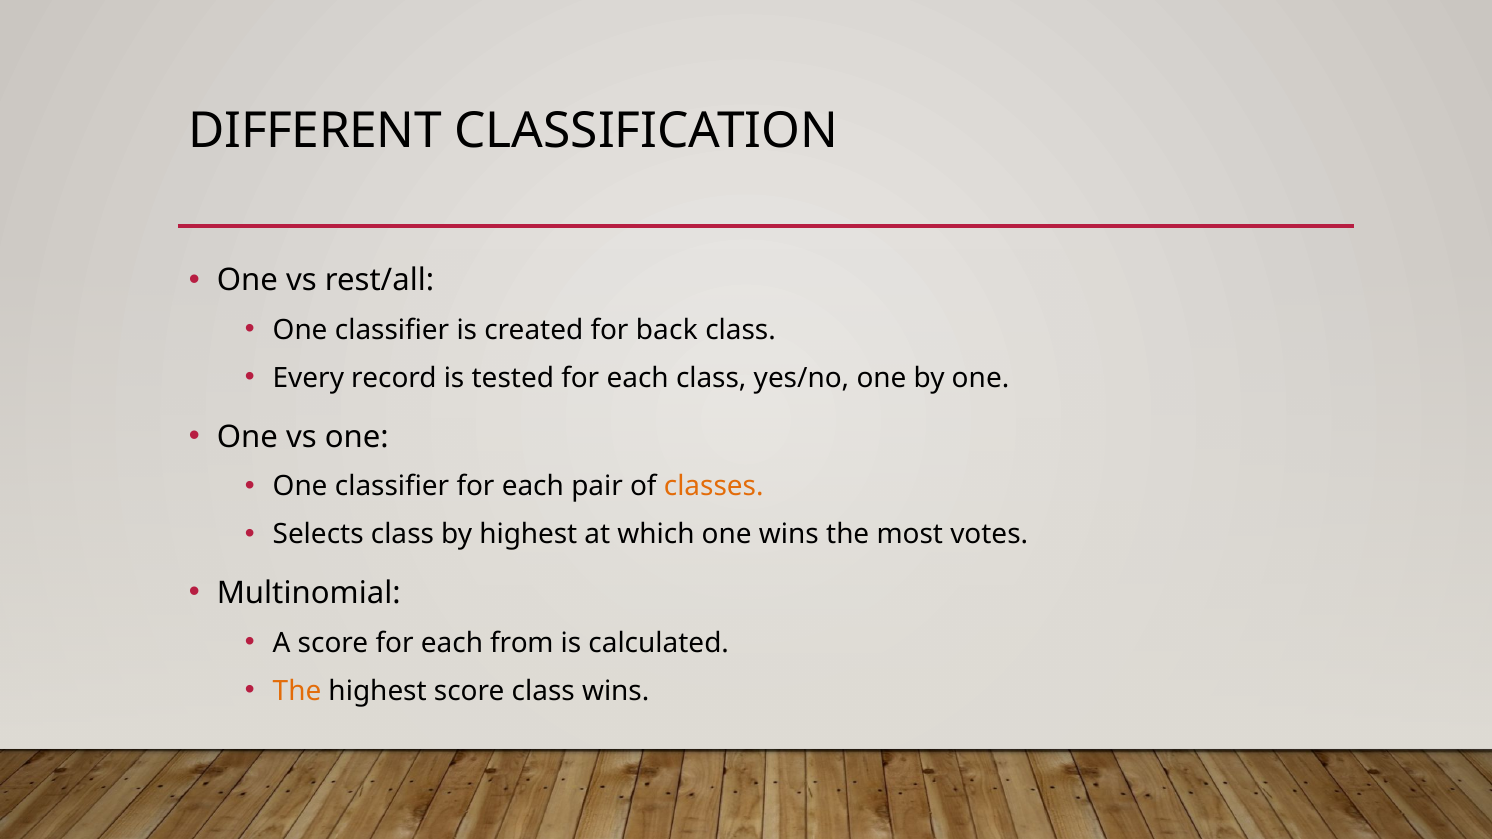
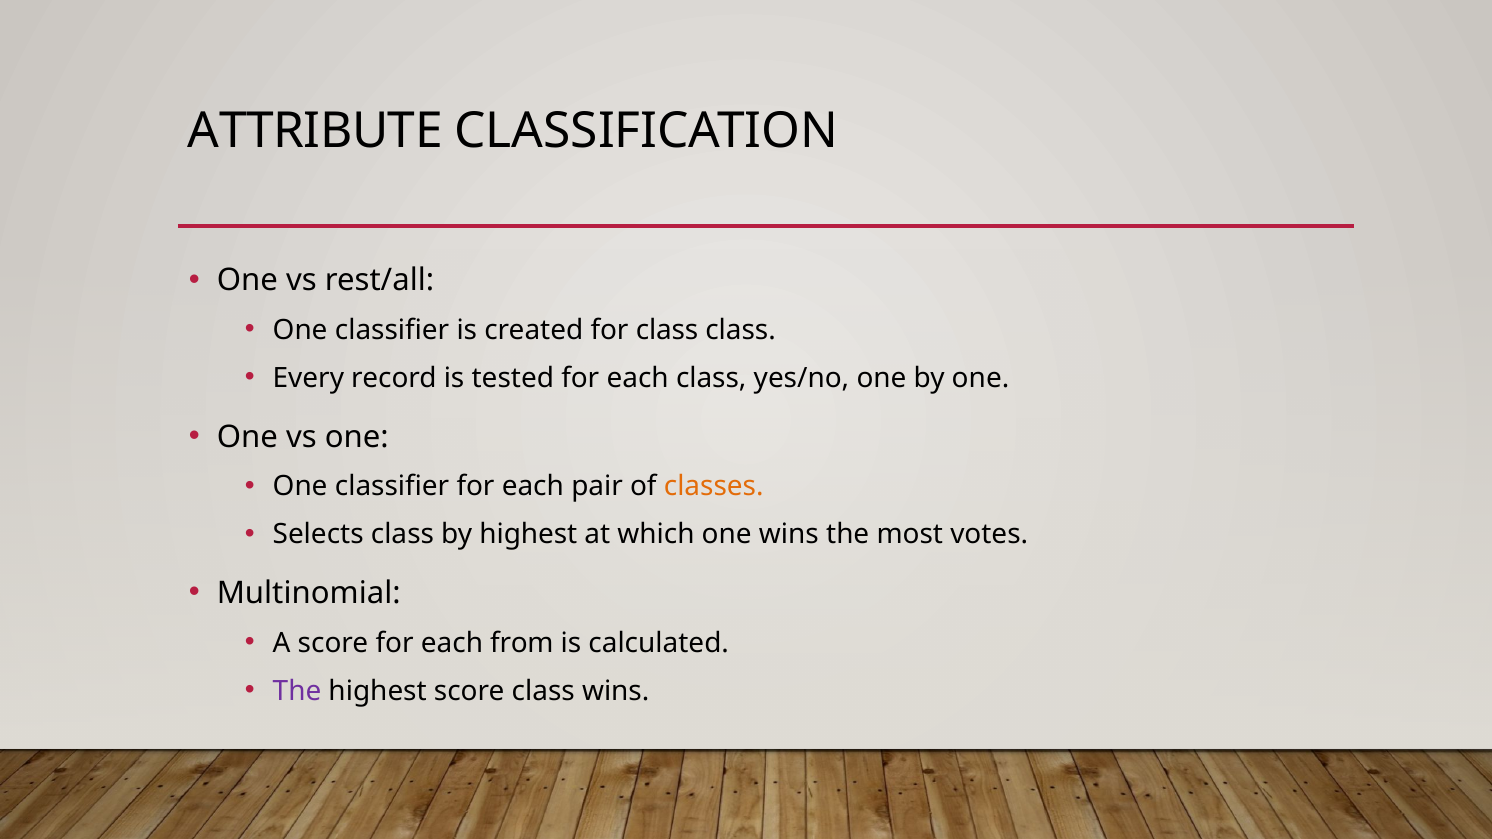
DIFFERENT: DIFFERENT -> ATTRIBUTE (315, 131)
for back: back -> class (667, 330)
The colour: orange -> purple (297, 691)
